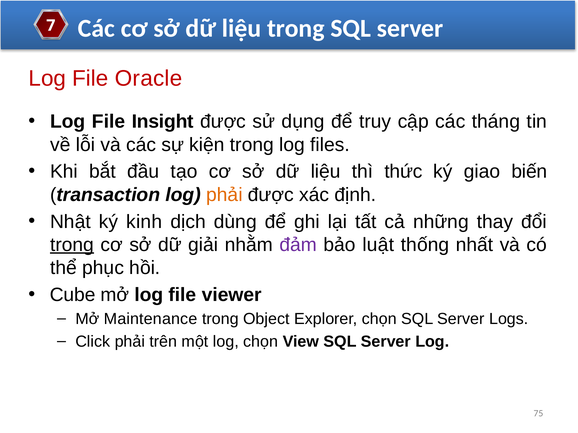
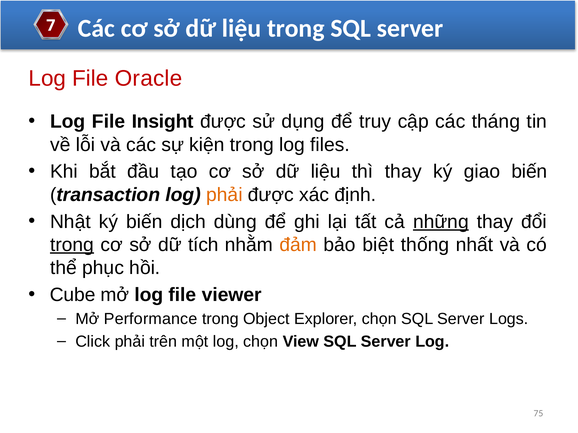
thì thức: thức -> thay (403, 172)
ký kinh: kinh -> biến (144, 222)
những underline: none -> present (441, 222)
giải: giải -> tích (203, 245)
đảm colour: purple -> orange (298, 245)
luật: luật -> biệt (378, 245)
Maintenance: Maintenance -> Performance (151, 319)
